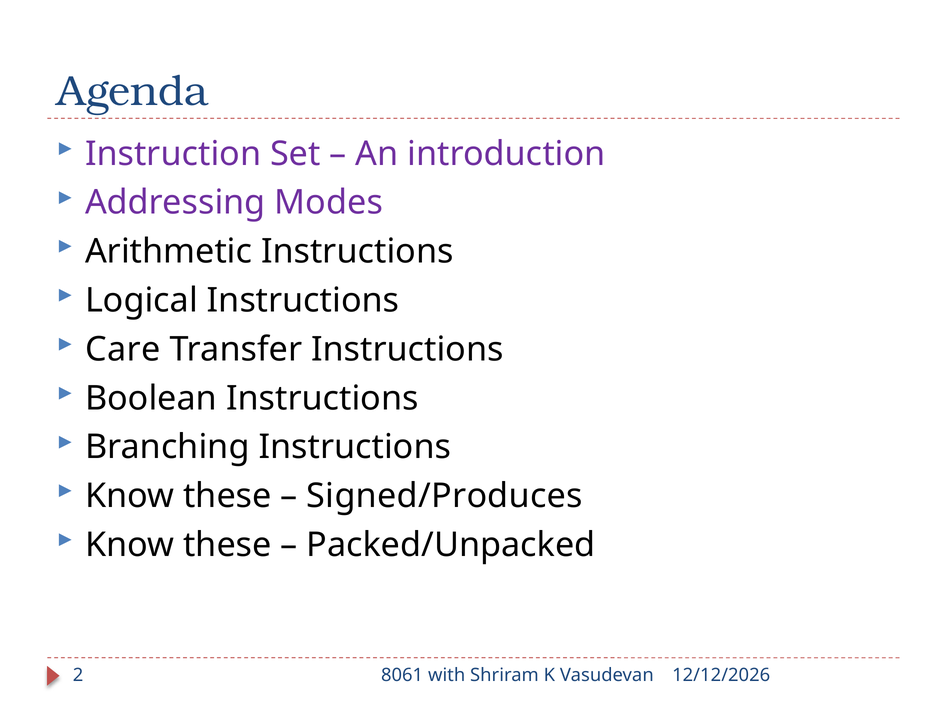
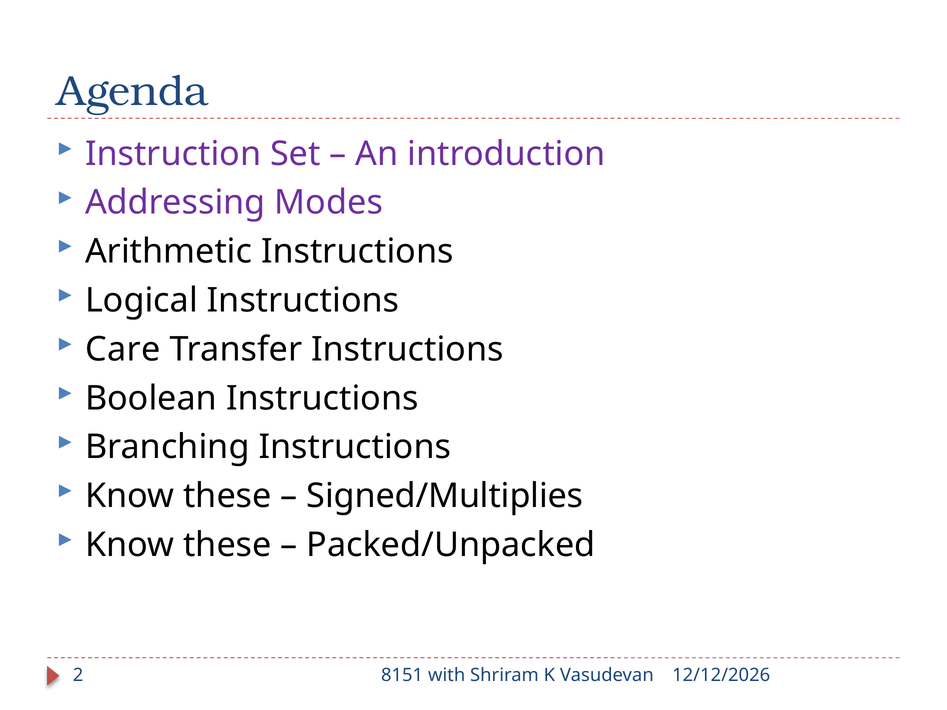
Signed/Produces: Signed/Produces -> Signed/Multiplies (445, 496)
8061: 8061 -> 8151 (402, 675)
